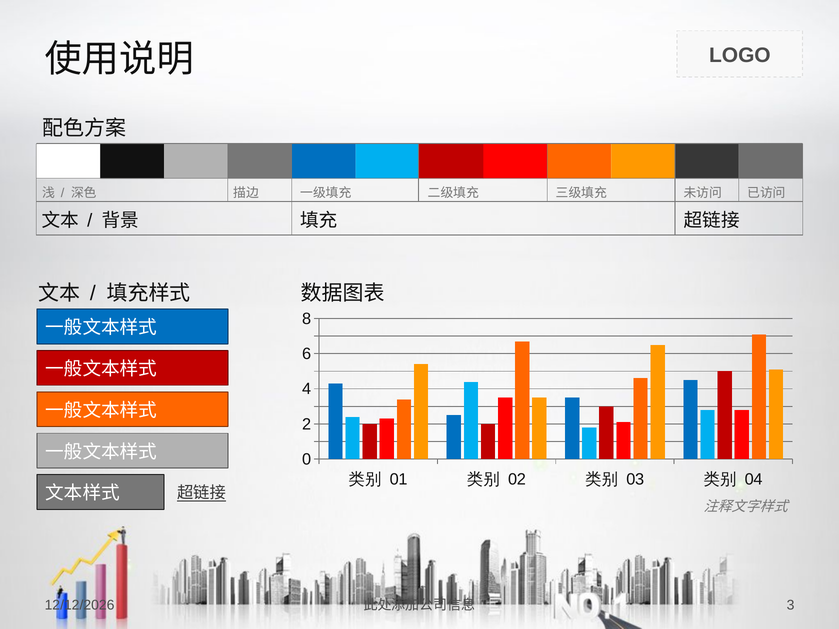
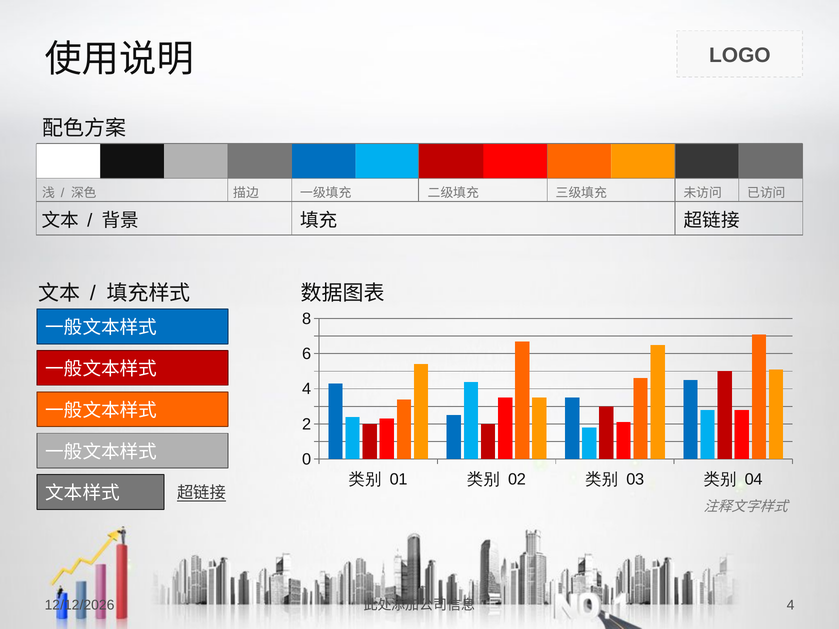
3: 3 -> 4 (791, 605)
